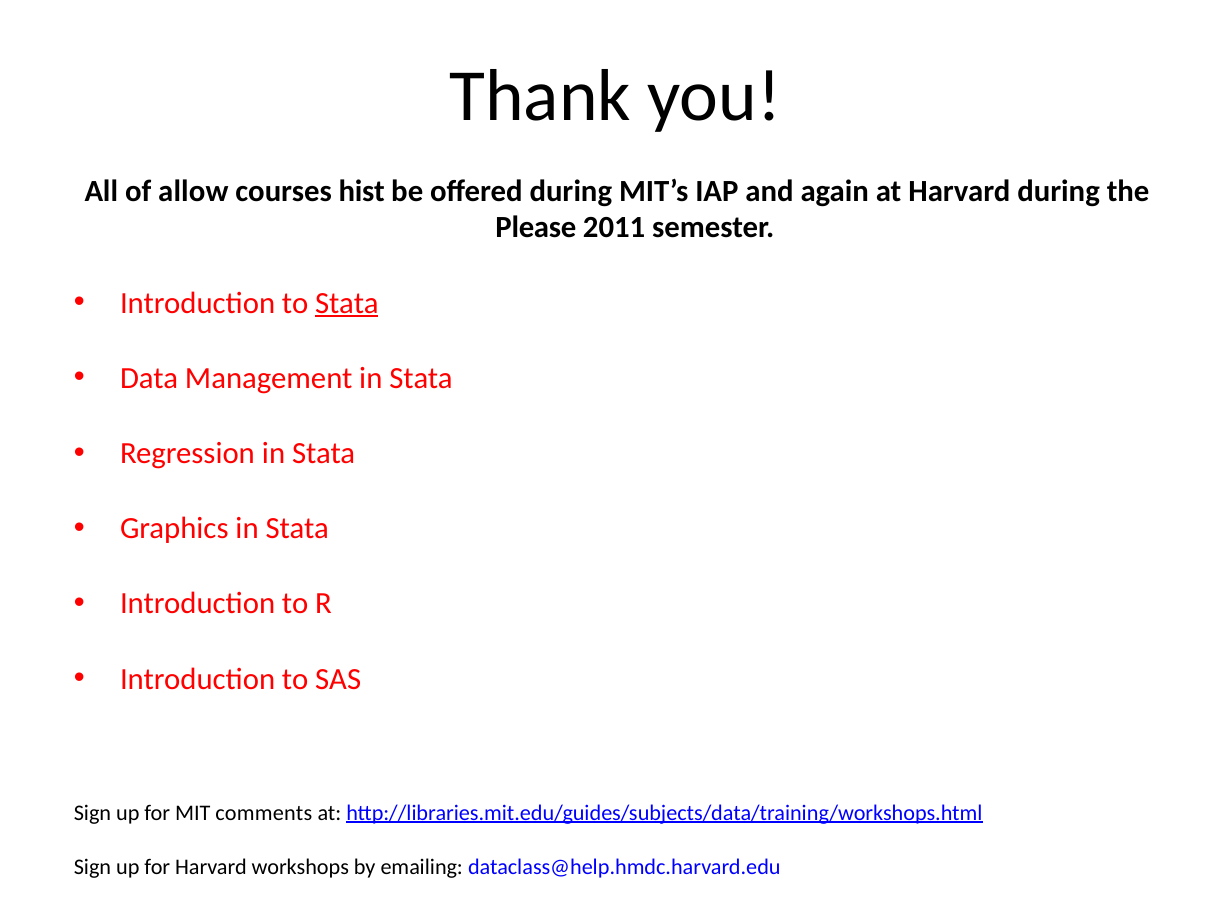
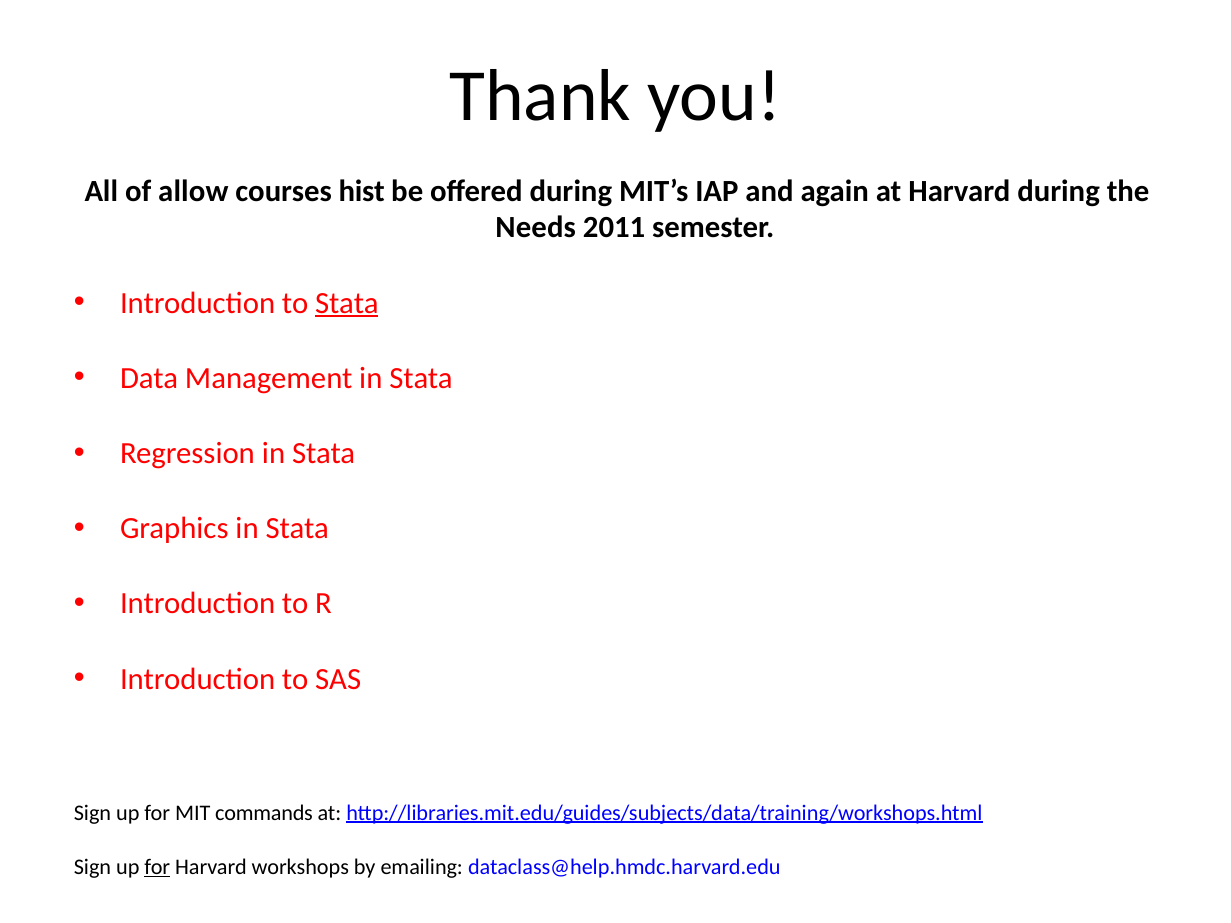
Please: Please -> Needs (536, 228)
comments: comments -> commands (264, 813)
for underline: none -> present (157, 867)
